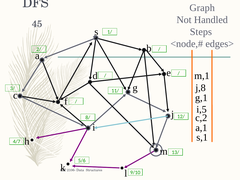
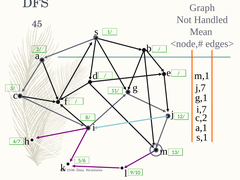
Steps: Steps -> Mean (201, 32)
j,8: j,8 -> j,7 (201, 88)
i,5: i,5 -> i,7 (202, 109)
